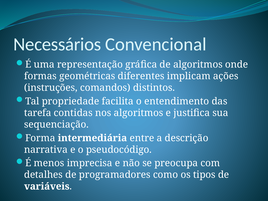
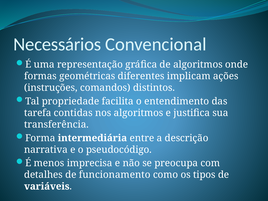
sequenciação: sequenciação -> transferência (56, 124)
programadores: programadores -> funcionamento (115, 175)
